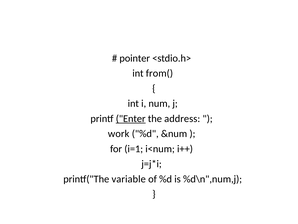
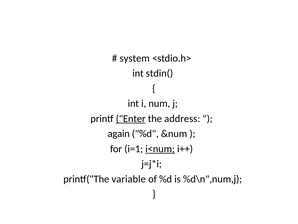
pointer: pointer -> system (135, 58)
from(: from( -> stdin( (159, 73)
work: work -> again (119, 133)
i<num underline: none -> present (160, 148)
